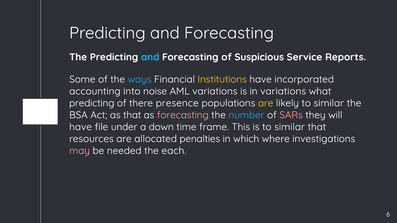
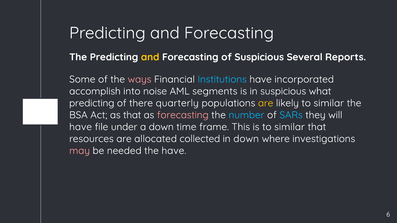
and colour: light blue -> yellow (150, 57)
Service: Service -> Several (305, 57)
ways colour: light blue -> pink (140, 79)
Institutions colour: yellow -> light blue (222, 79)
accounting: accounting -> accomplish (95, 91)
AML variations: variations -> segments (215, 91)
in variations: variations -> suspicious (283, 91)
presence: presence -> quarterly (177, 103)
SARs colour: pink -> light blue (291, 115)
penalties: penalties -> collected (200, 139)
in which: which -> down (246, 139)
the each: each -> have (174, 151)
